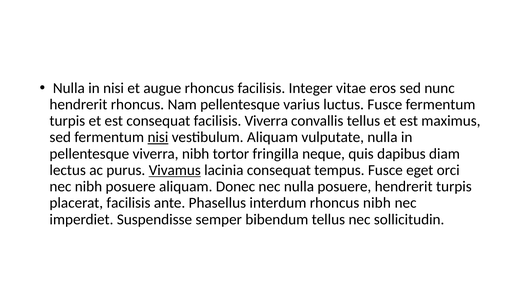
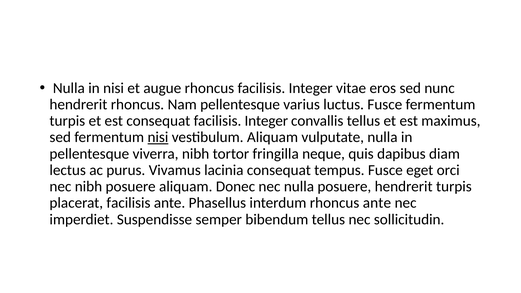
consequat facilisis Viverra: Viverra -> Integer (266, 121)
Vivamus underline: present -> none (175, 170)
rhoncus nibh: nibh -> ante (377, 203)
